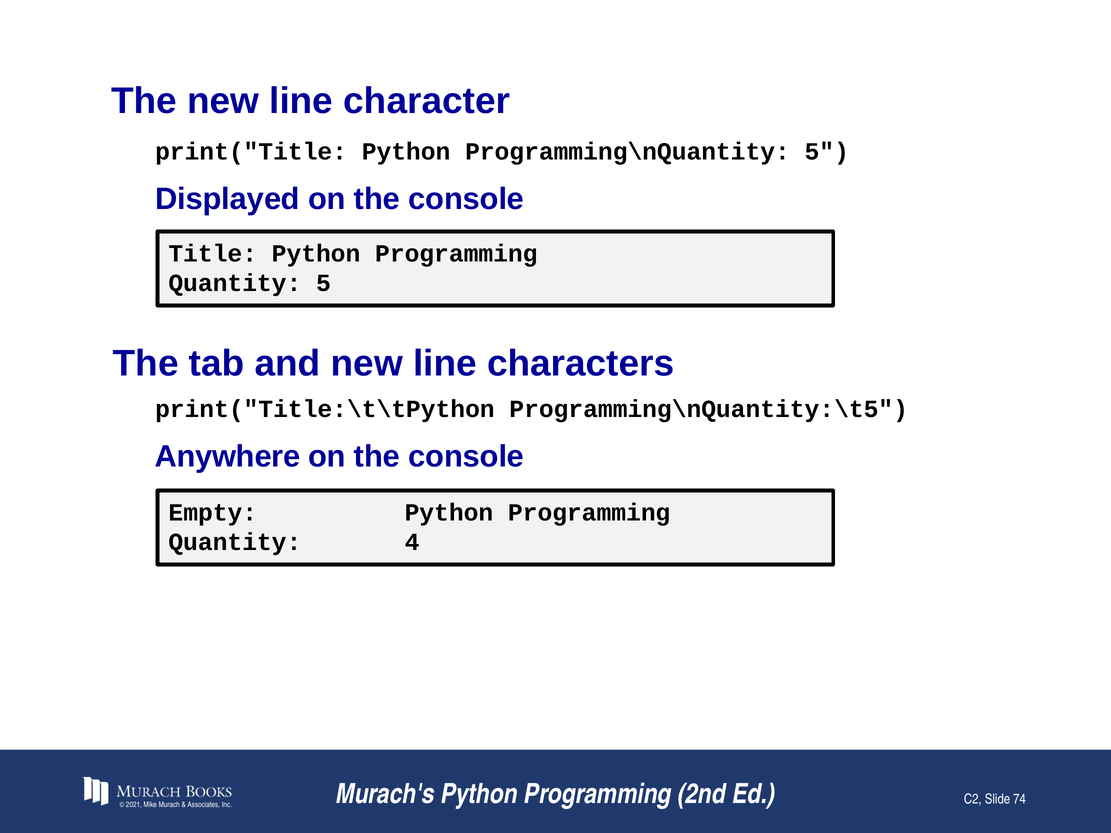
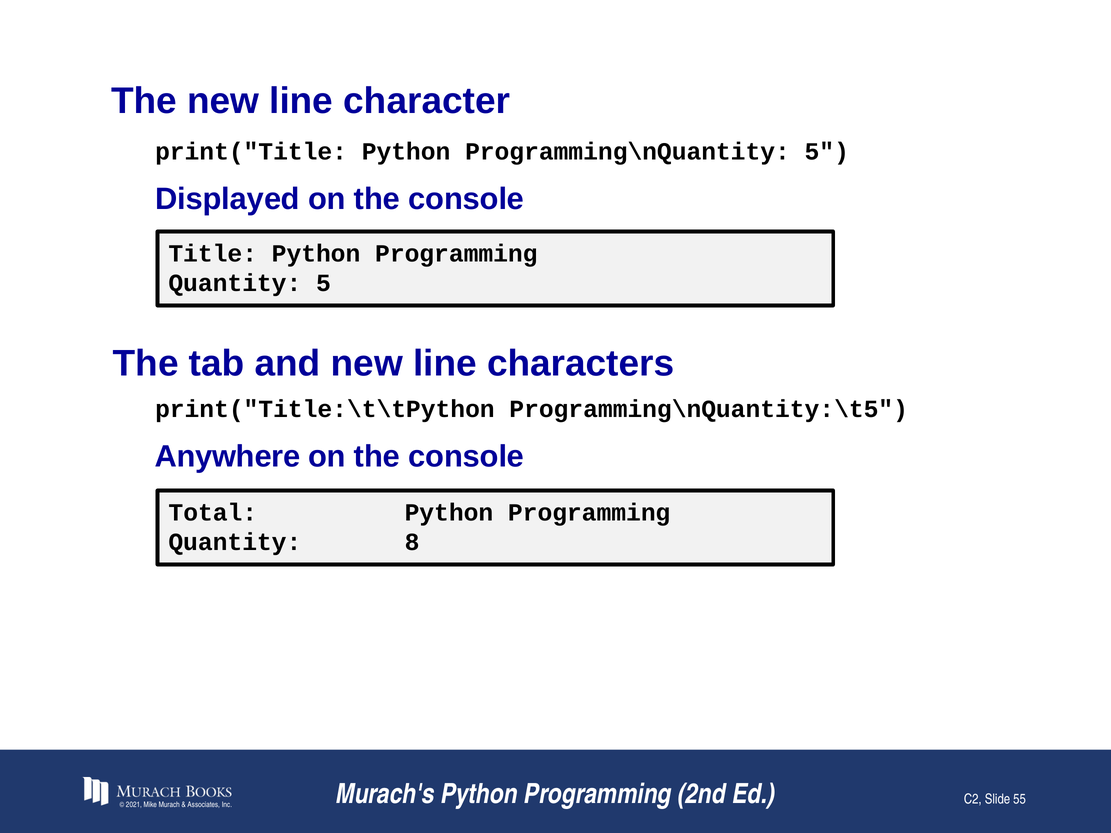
Empty: Empty -> Total (213, 513)
4: 4 -> 8 (412, 542)
74: 74 -> 55 (1020, 799)
